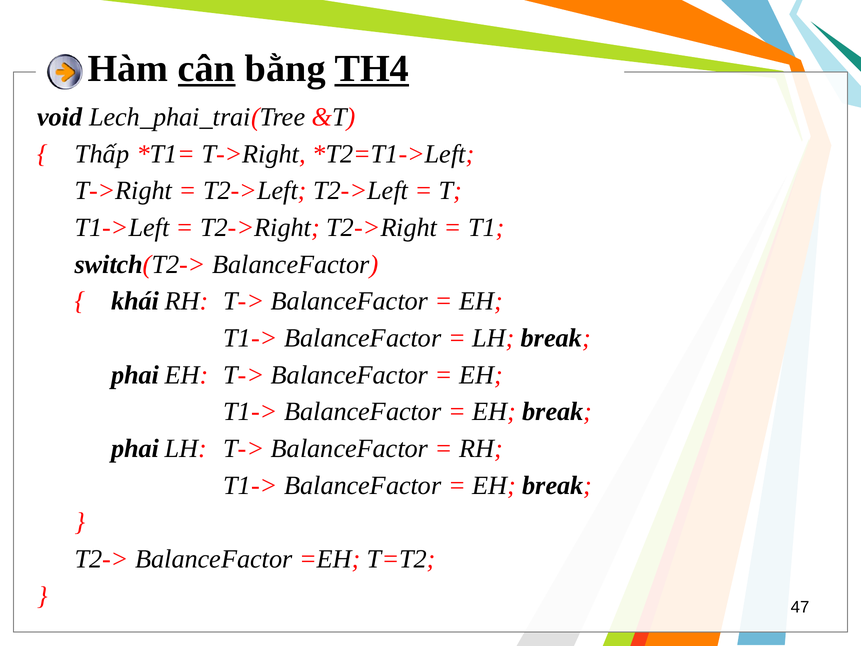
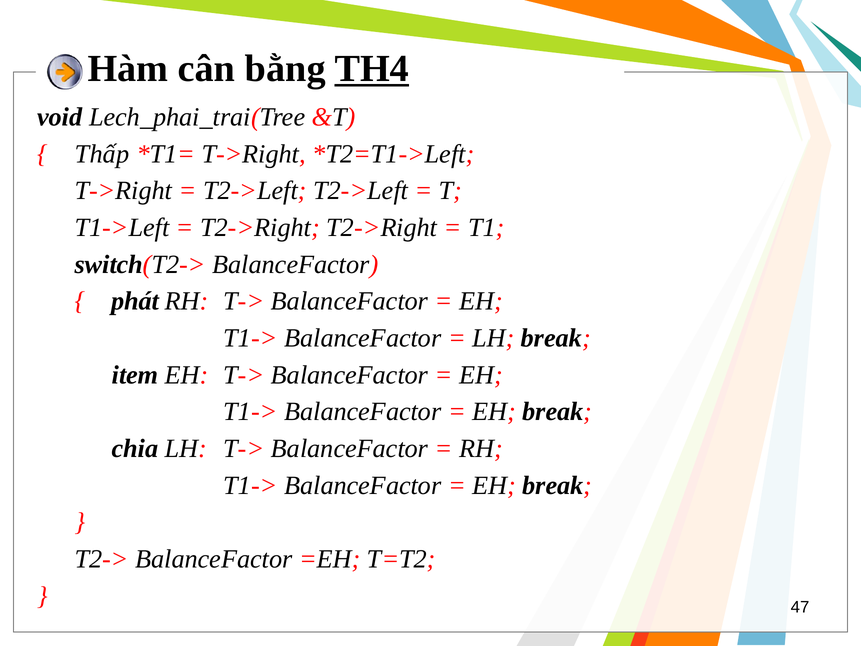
cân underline: present -> none (207, 69)
khái: khái -> phát (135, 301)
phai: phai -> item (135, 375)
phai: phai -> chia (135, 448)
